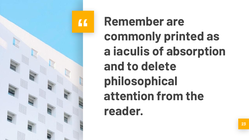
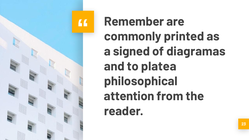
iaculis: iaculis -> signed (132, 51)
absorption: absorption -> diagramas (196, 51)
delete: delete -> platea (159, 66)
